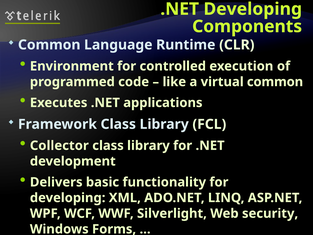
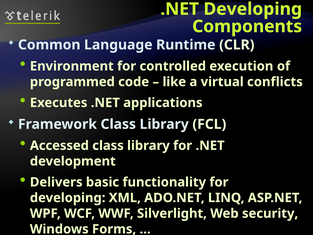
virtual common: common -> conflicts (275, 82)
Collector: Collector -> Accessed (59, 145)
